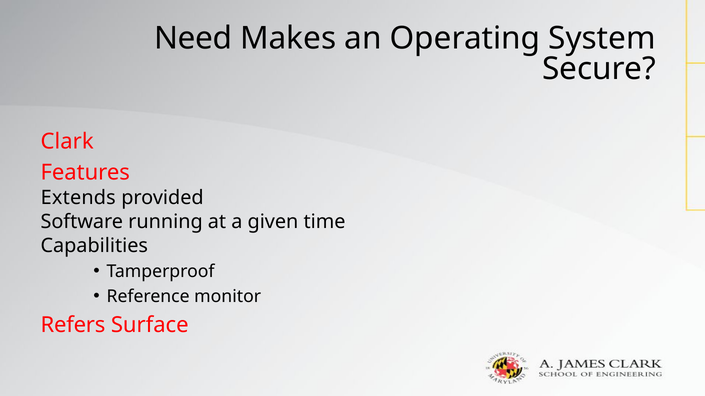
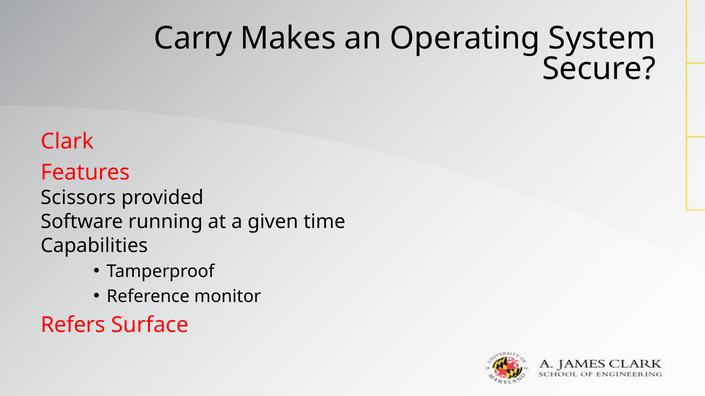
Need: Need -> Carry (193, 38)
Extends: Extends -> Scissors (78, 198)
